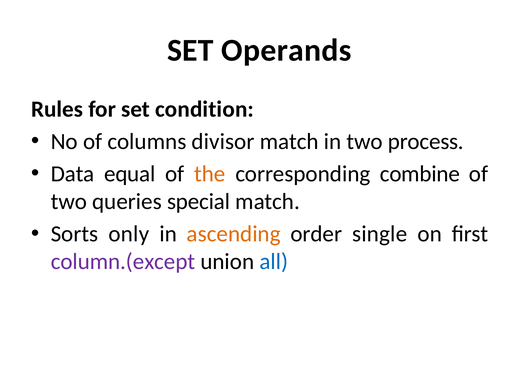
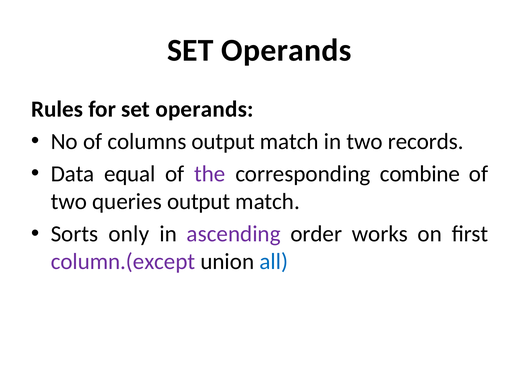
for set condition: condition -> operands (205, 109)
columns divisor: divisor -> output (223, 141)
process: process -> records (426, 141)
the colour: orange -> purple (210, 174)
queries special: special -> output (199, 202)
ascending colour: orange -> purple (234, 234)
single: single -> works (380, 234)
